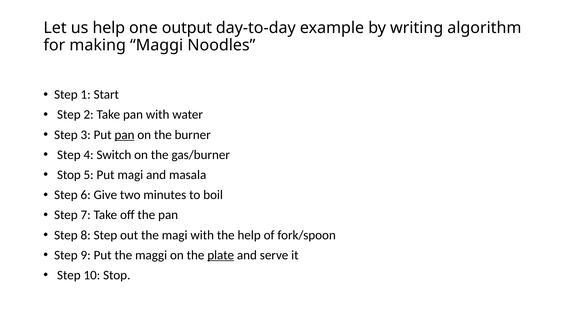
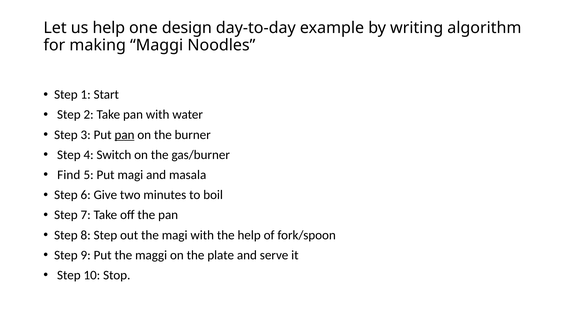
output: output -> design (187, 28)
Stop: Stop -> Find (69, 175)
plate underline: present -> none (221, 255)
